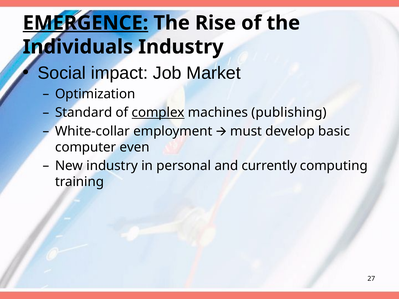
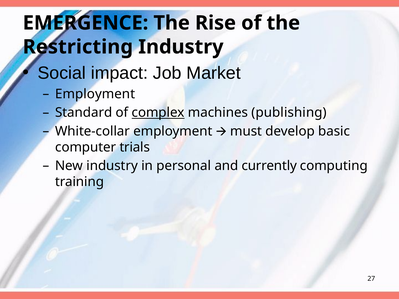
EMERGENCE underline: present -> none (86, 23)
Individuals: Individuals -> Restricting (78, 47)
Optimization: Optimization -> Employment (95, 94)
even: even -> trials (135, 147)
